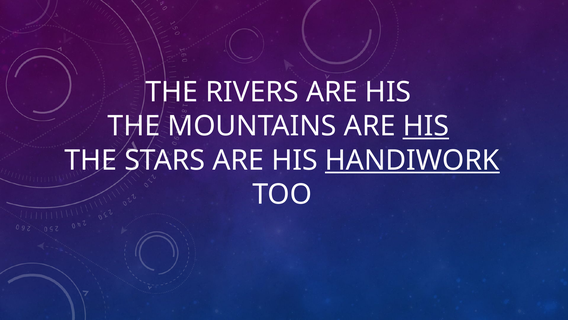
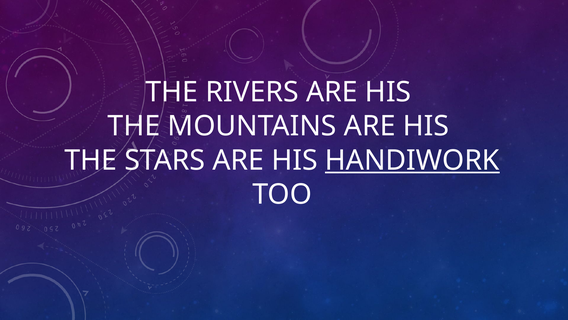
HIS underline: present -> none (426, 126)
